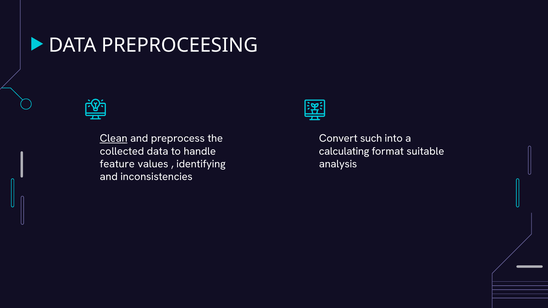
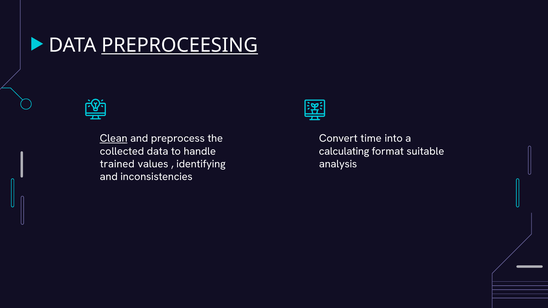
PREPROCEESING underline: none -> present (180, 45)
such: such -> time (371, 139)
feature: feature -> trained (117, 164)
